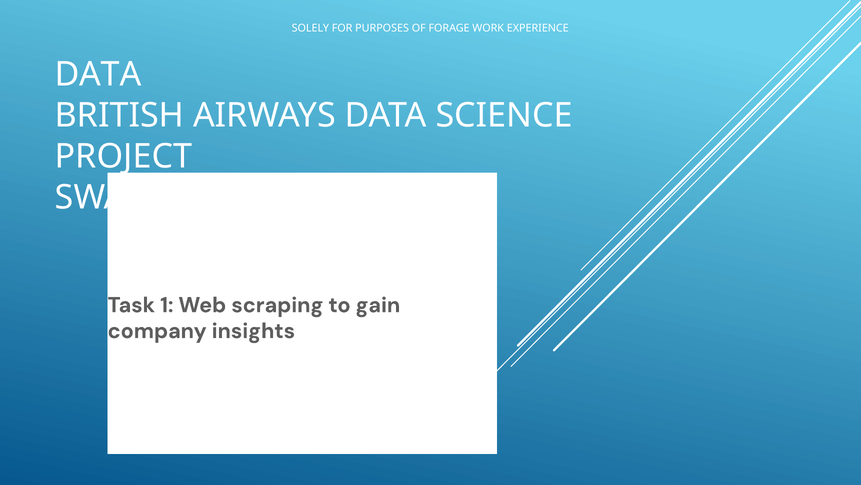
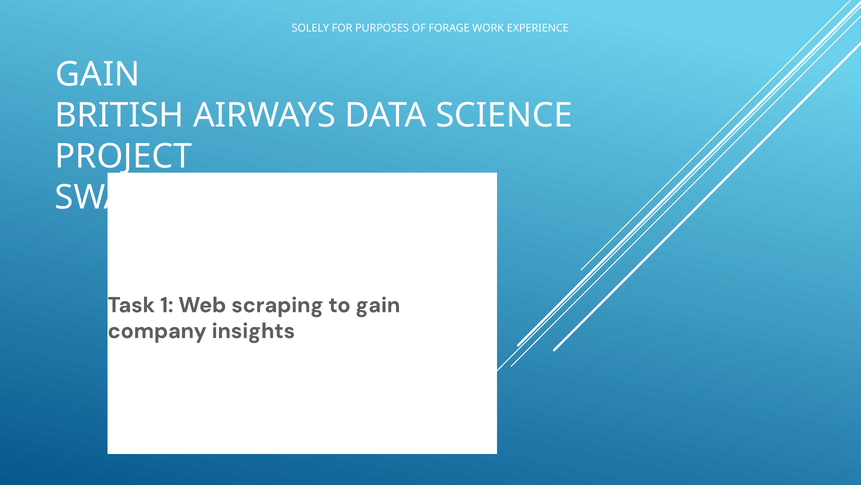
DATA: DATA -> GAIN (98, 74)
